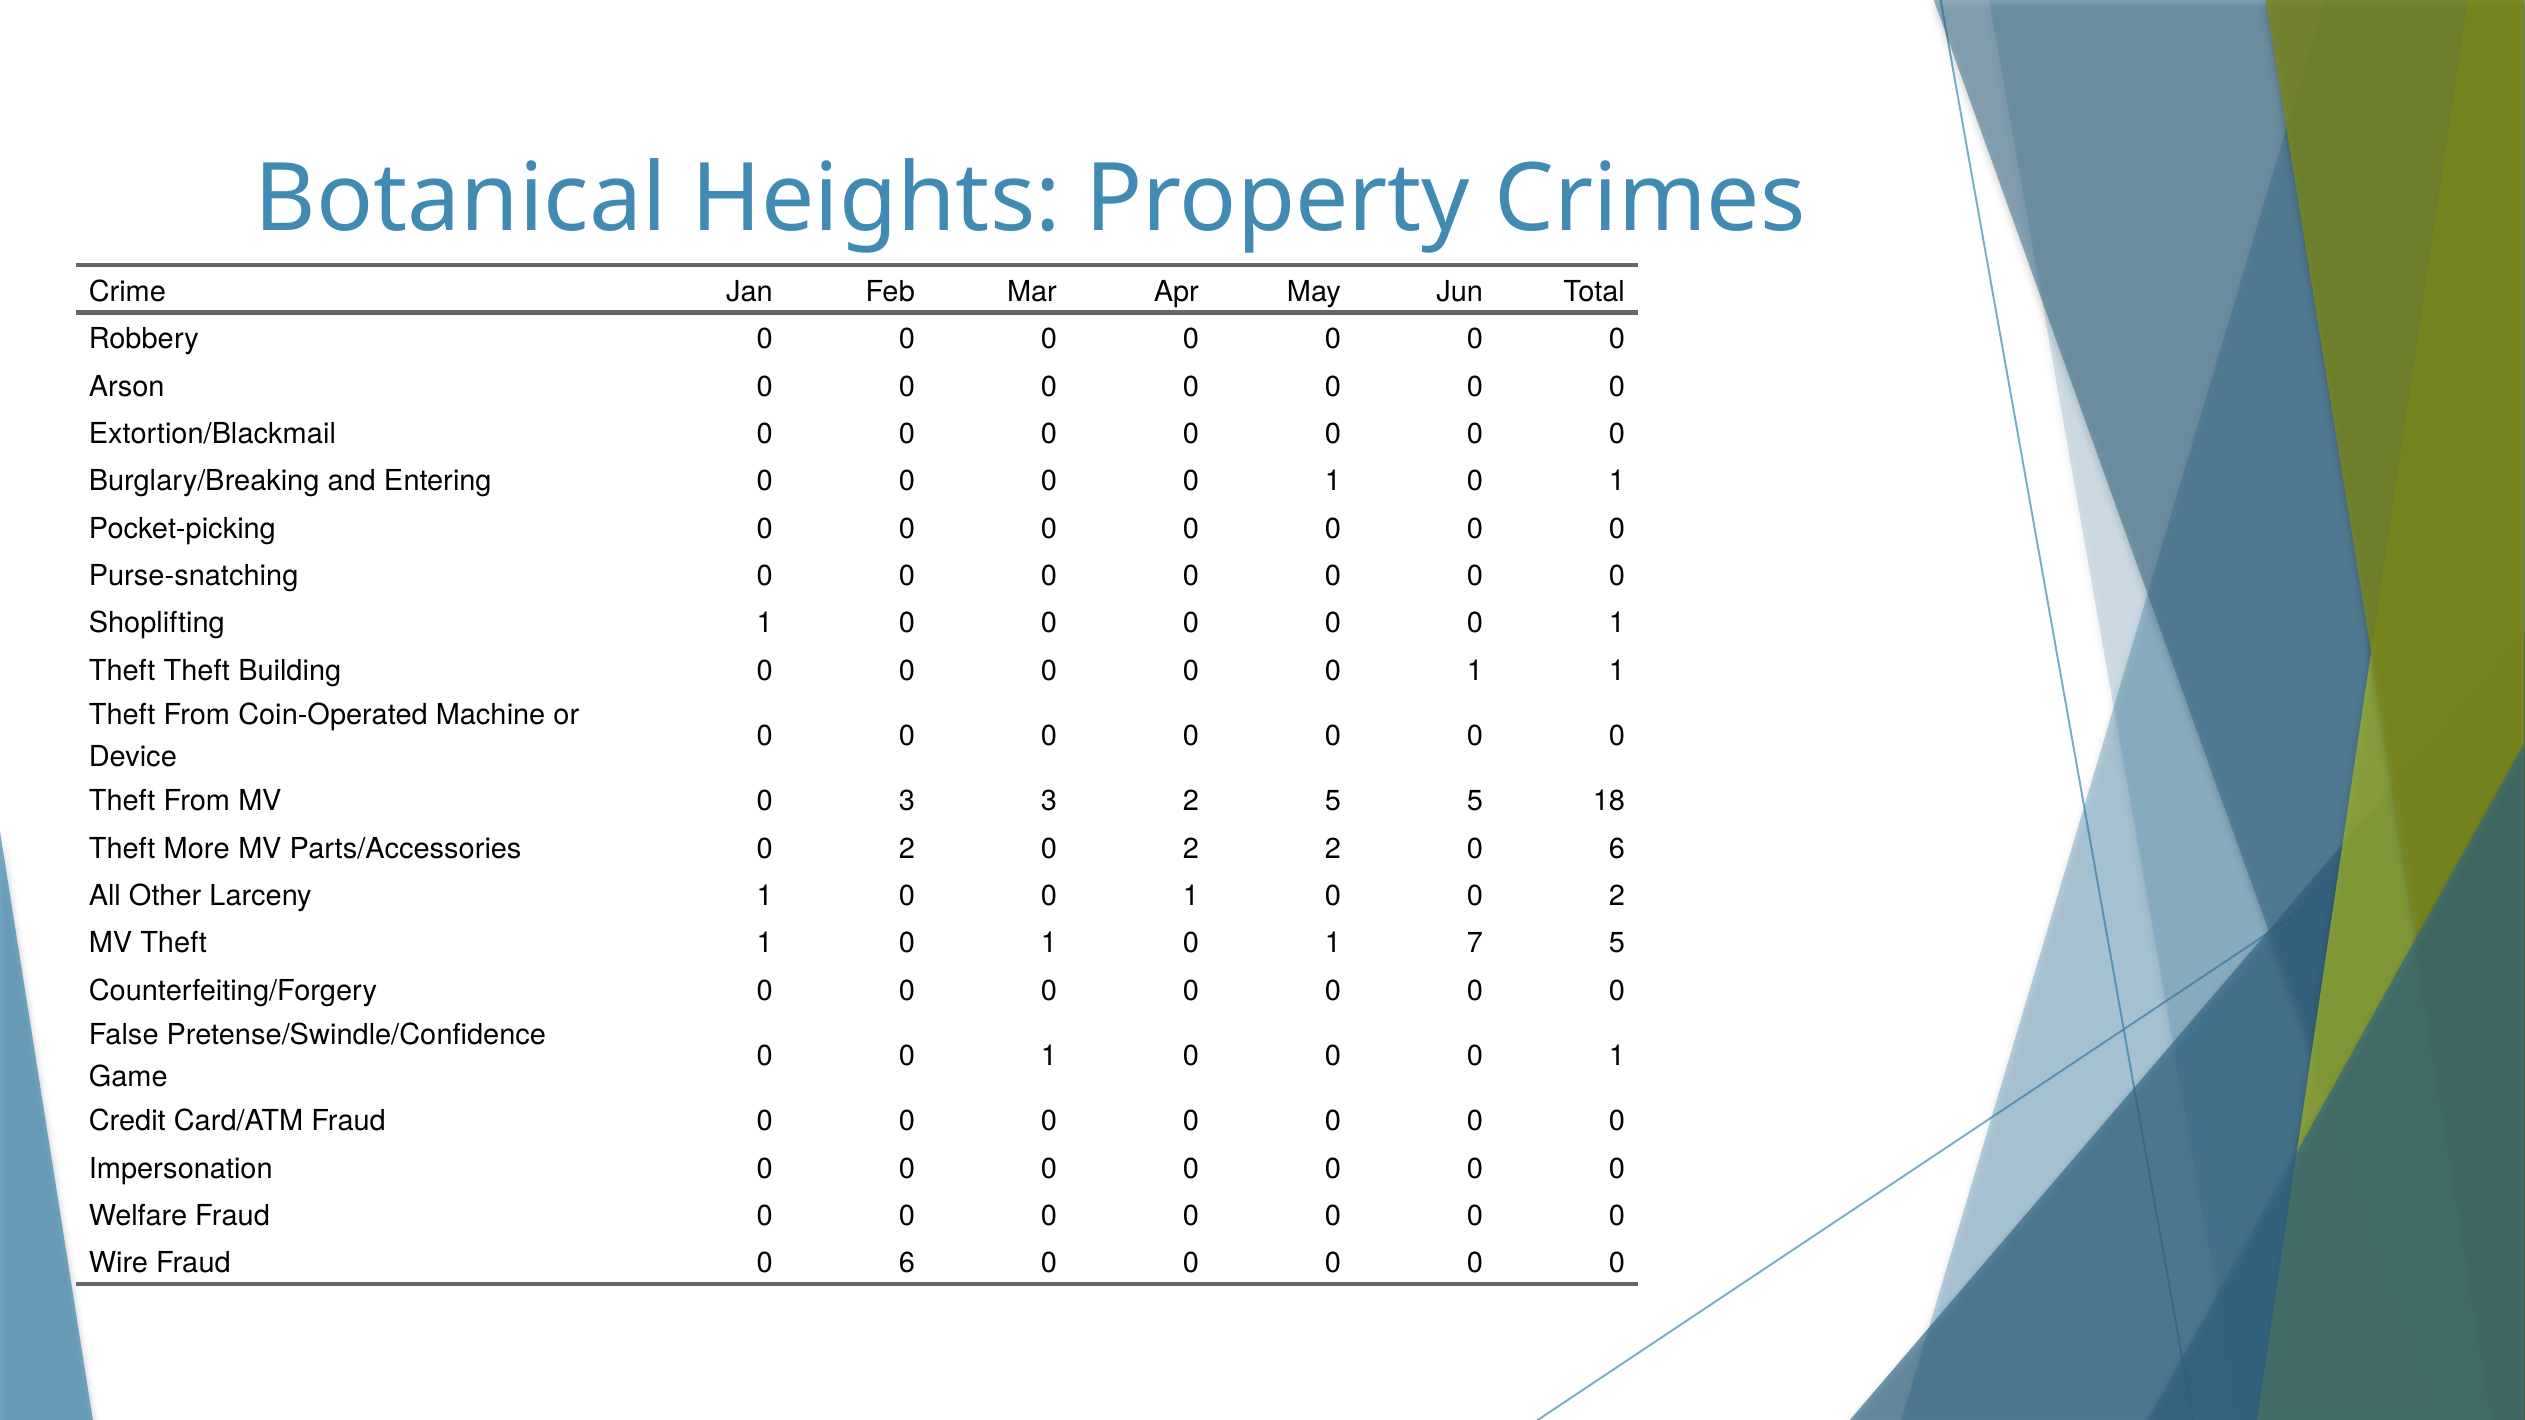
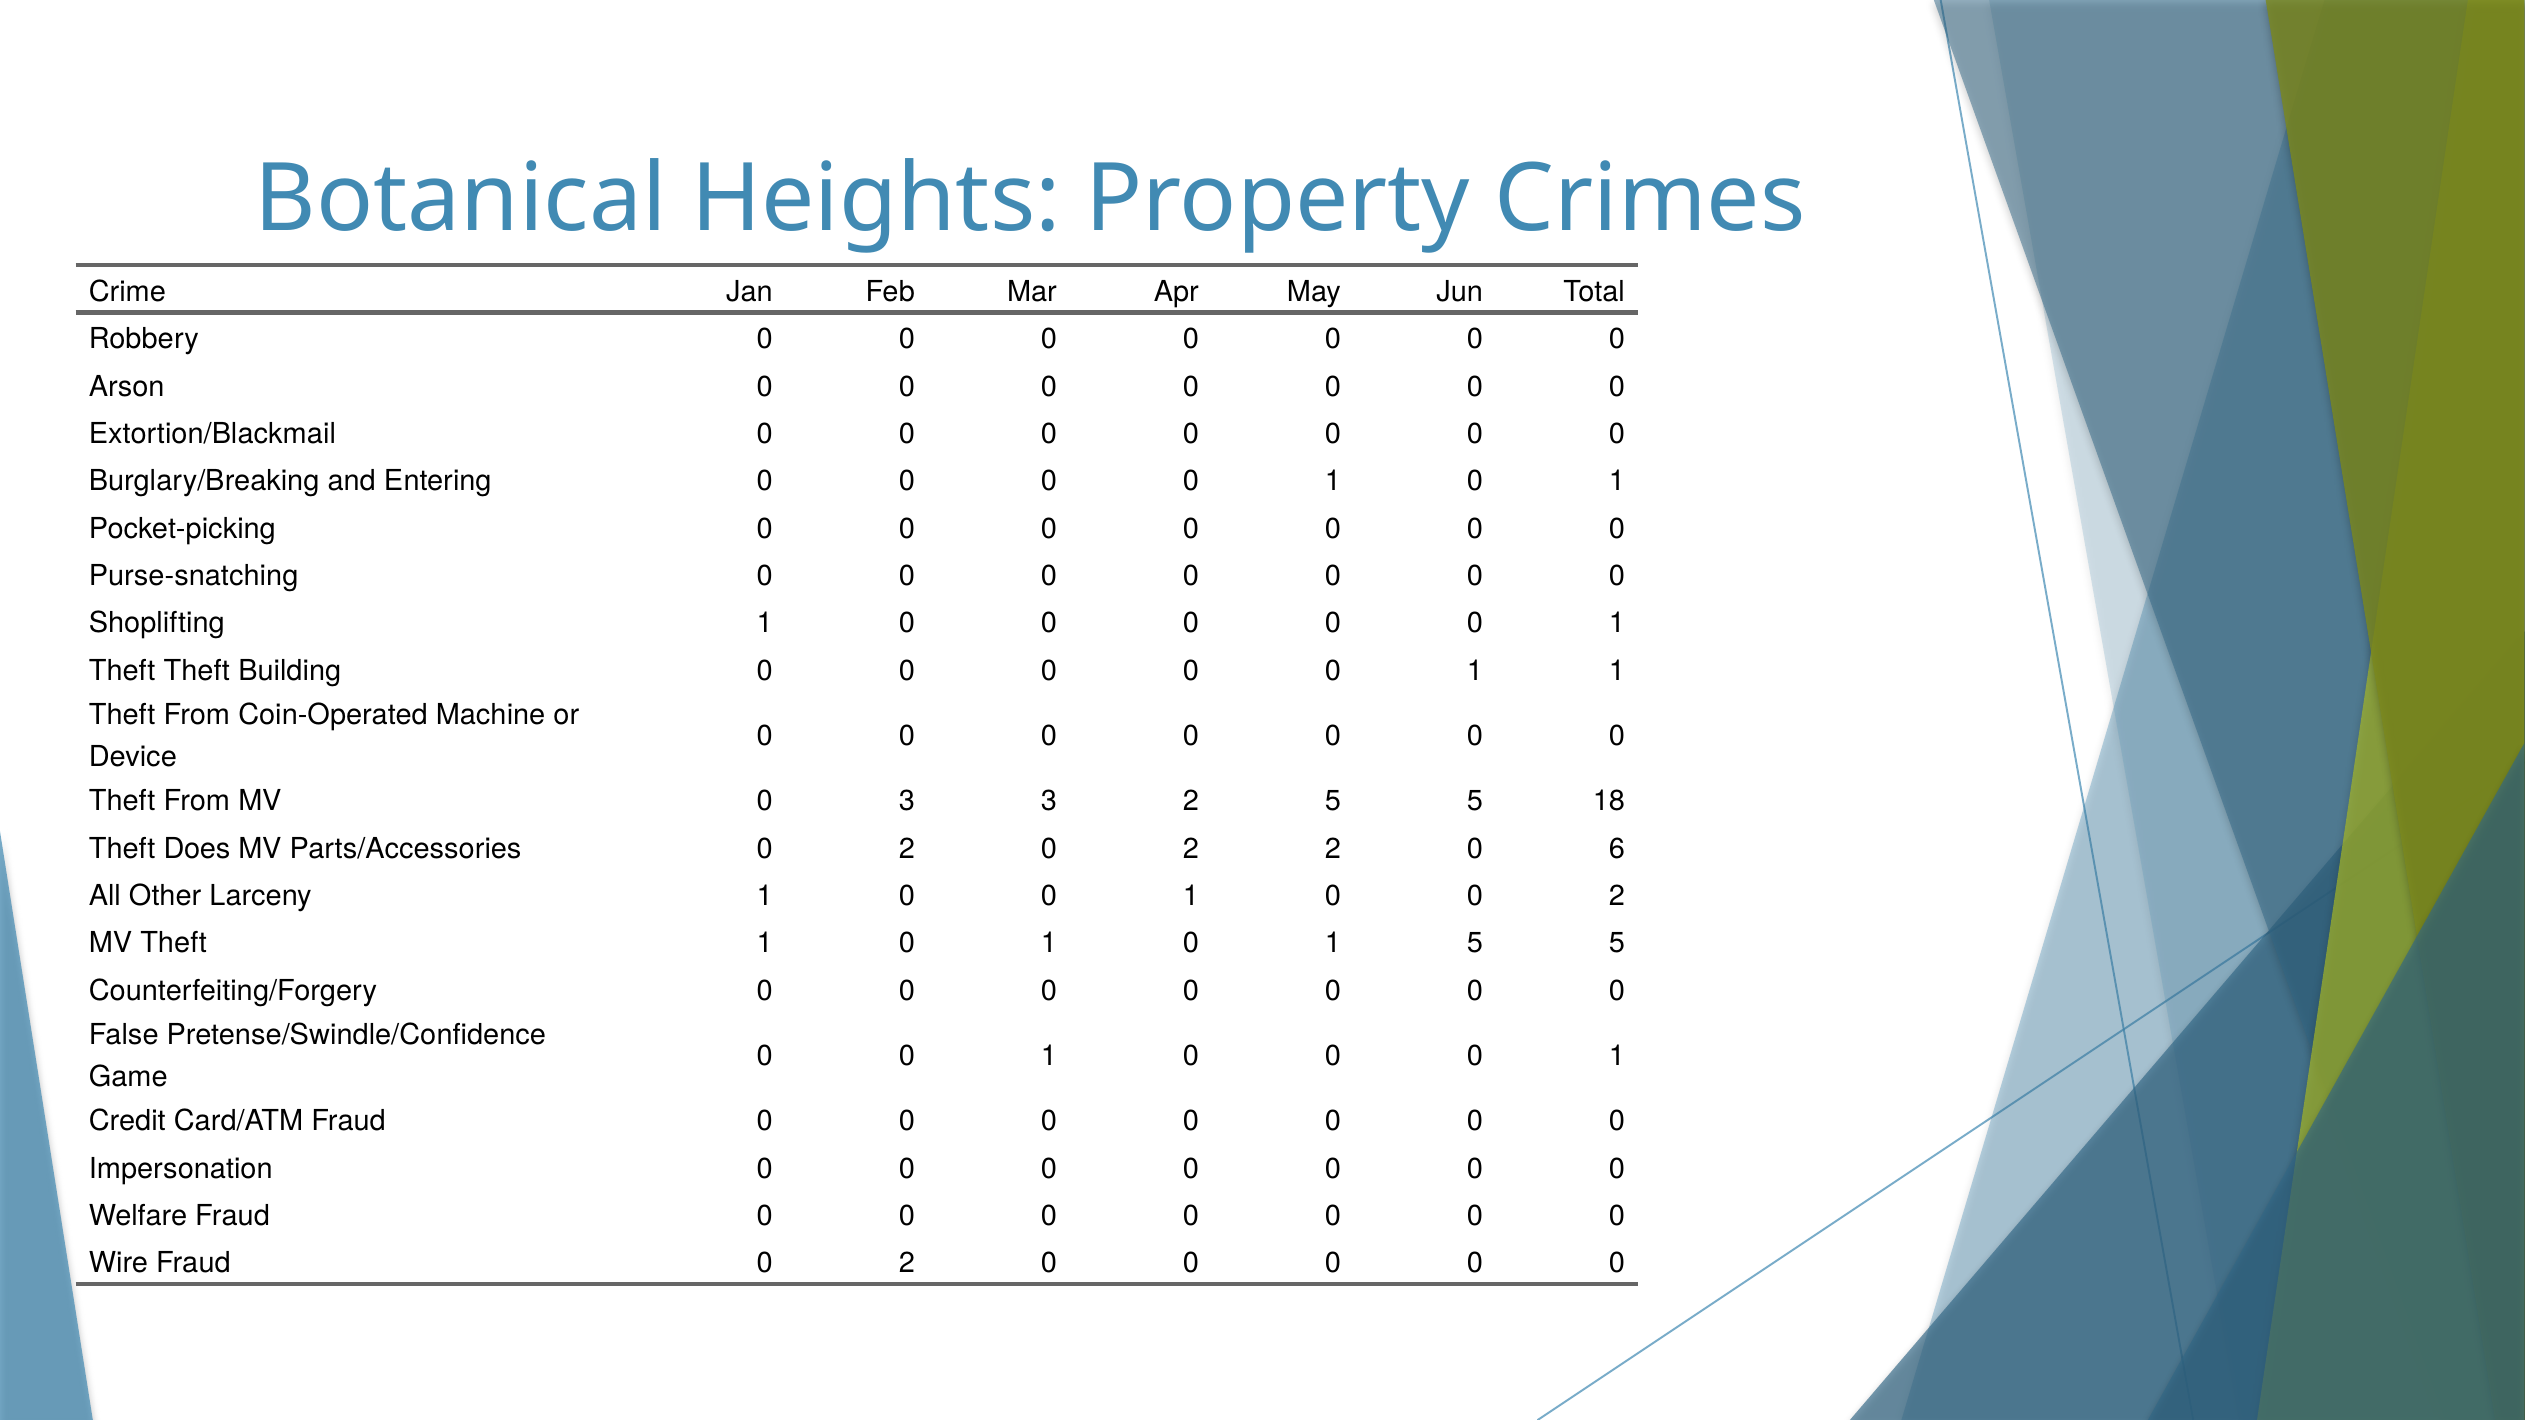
More: More -> Does (197, 849)
1 7: 7 -> 5 (1475, 943)
Fraud 0 6: 6 -> 2 (907, 1264)
